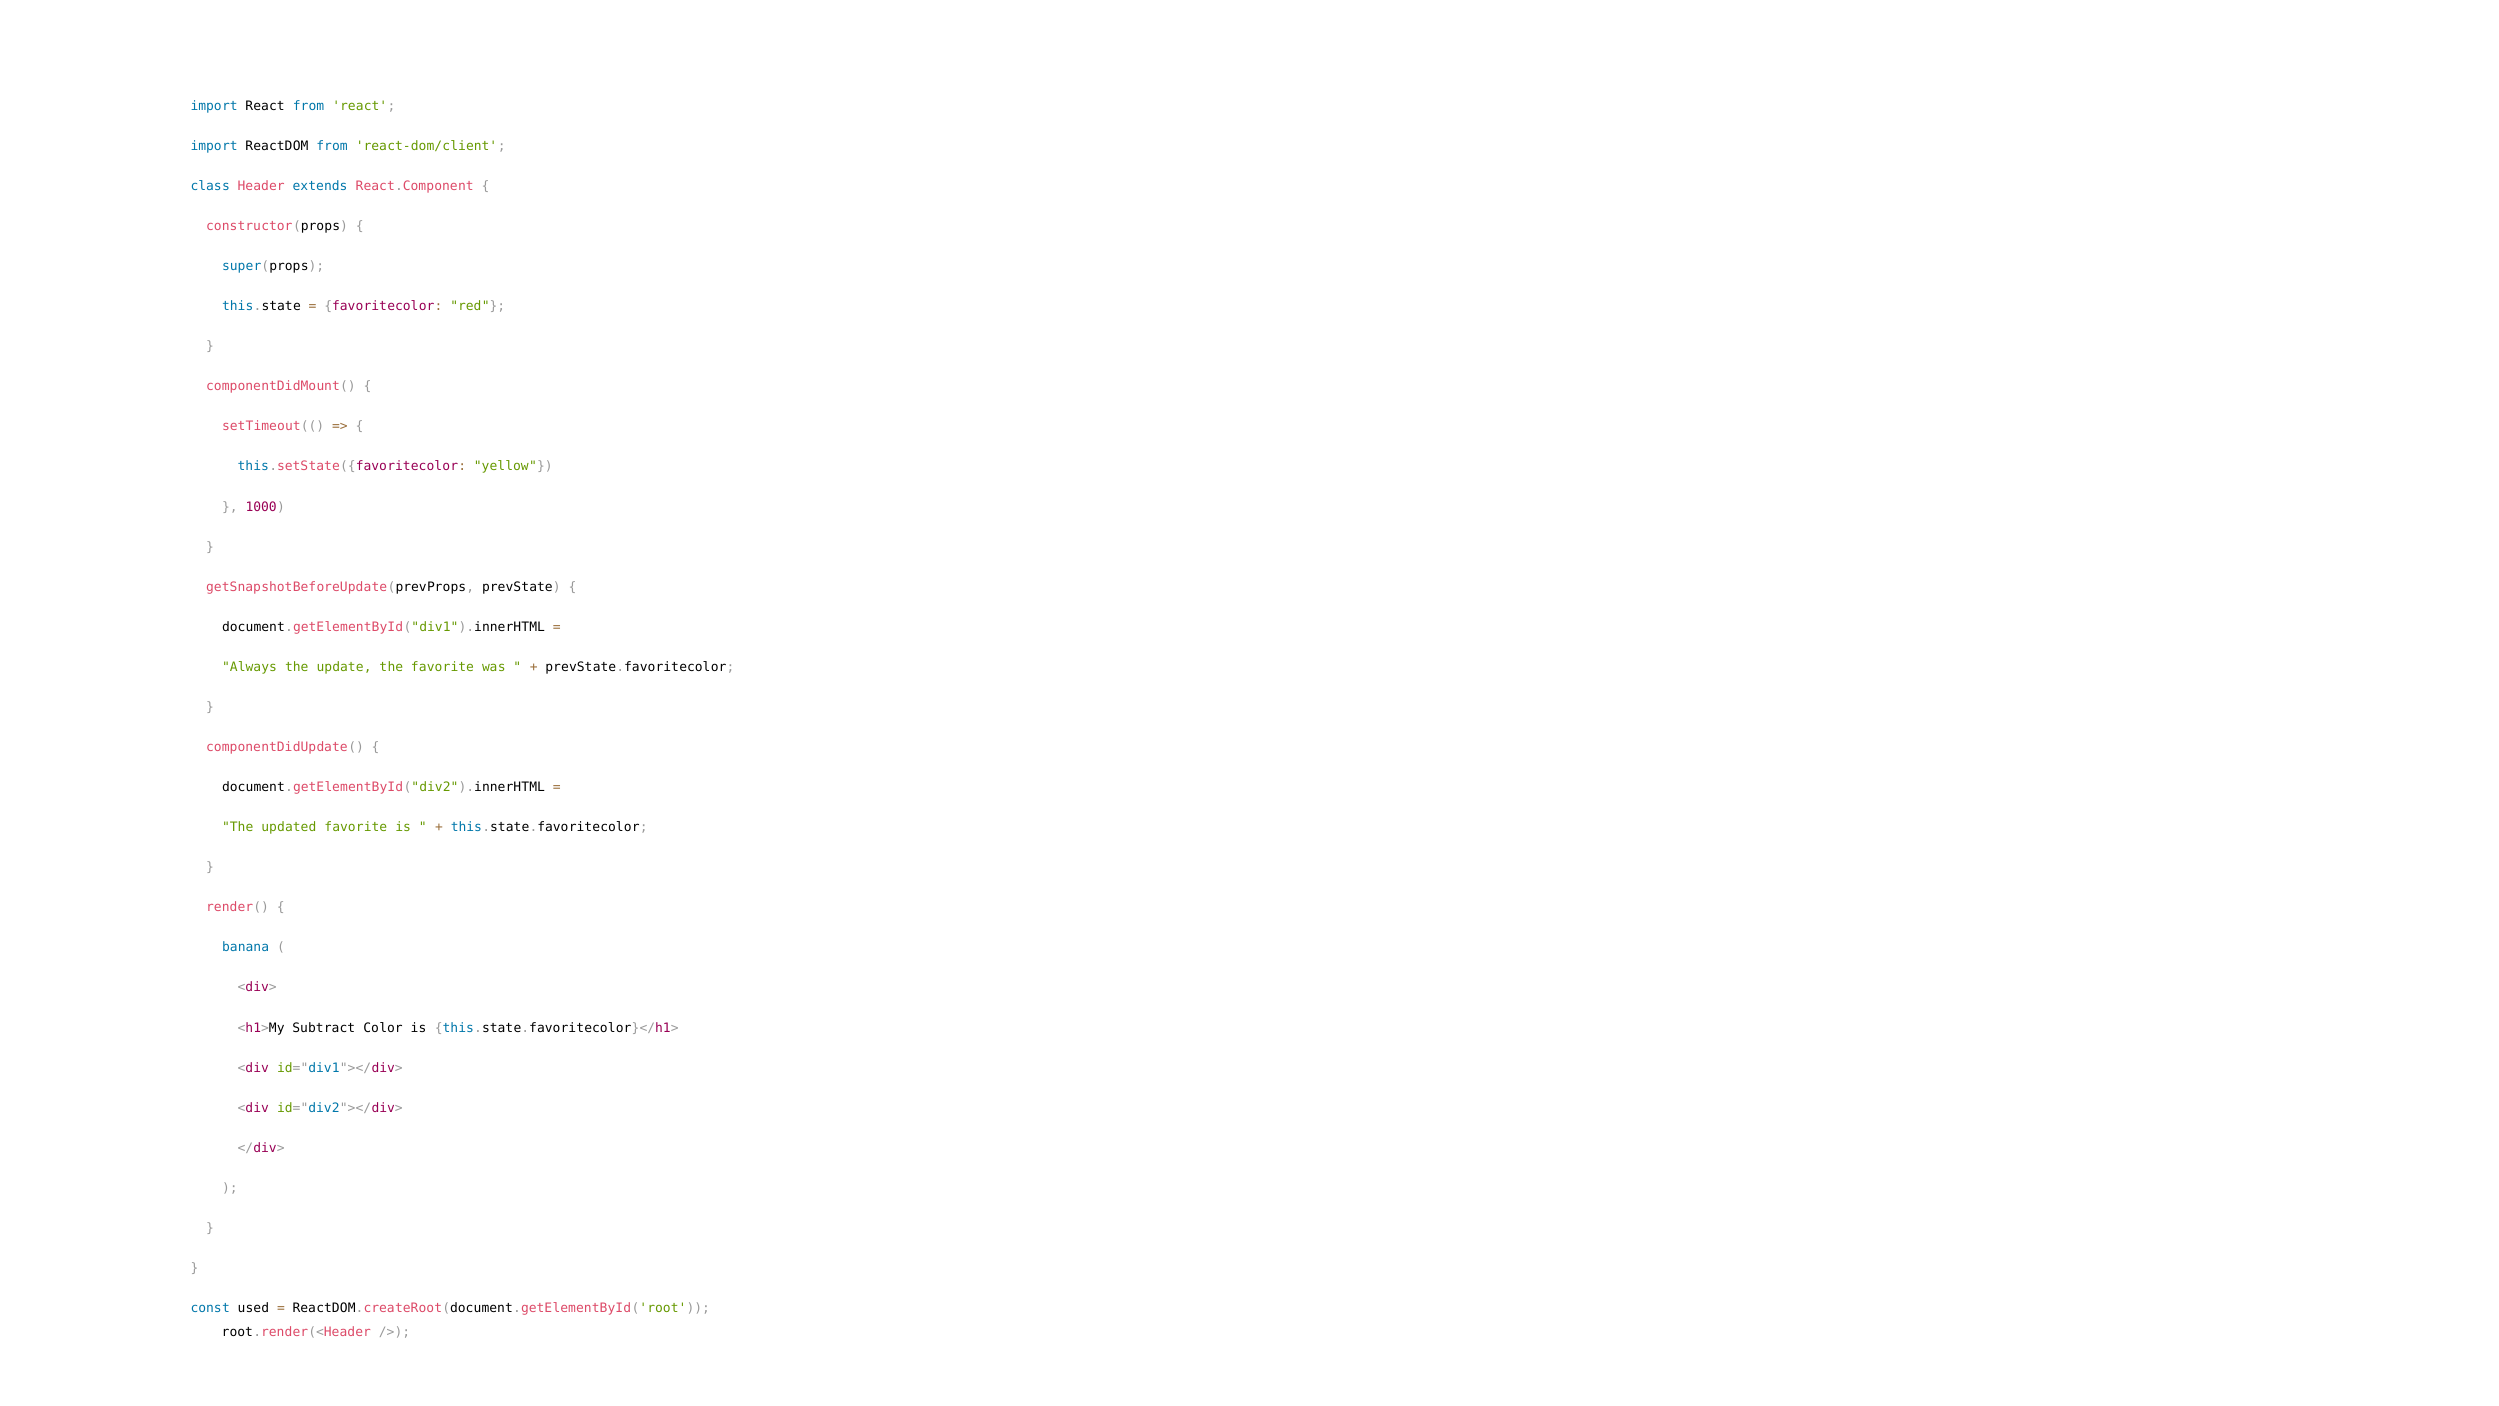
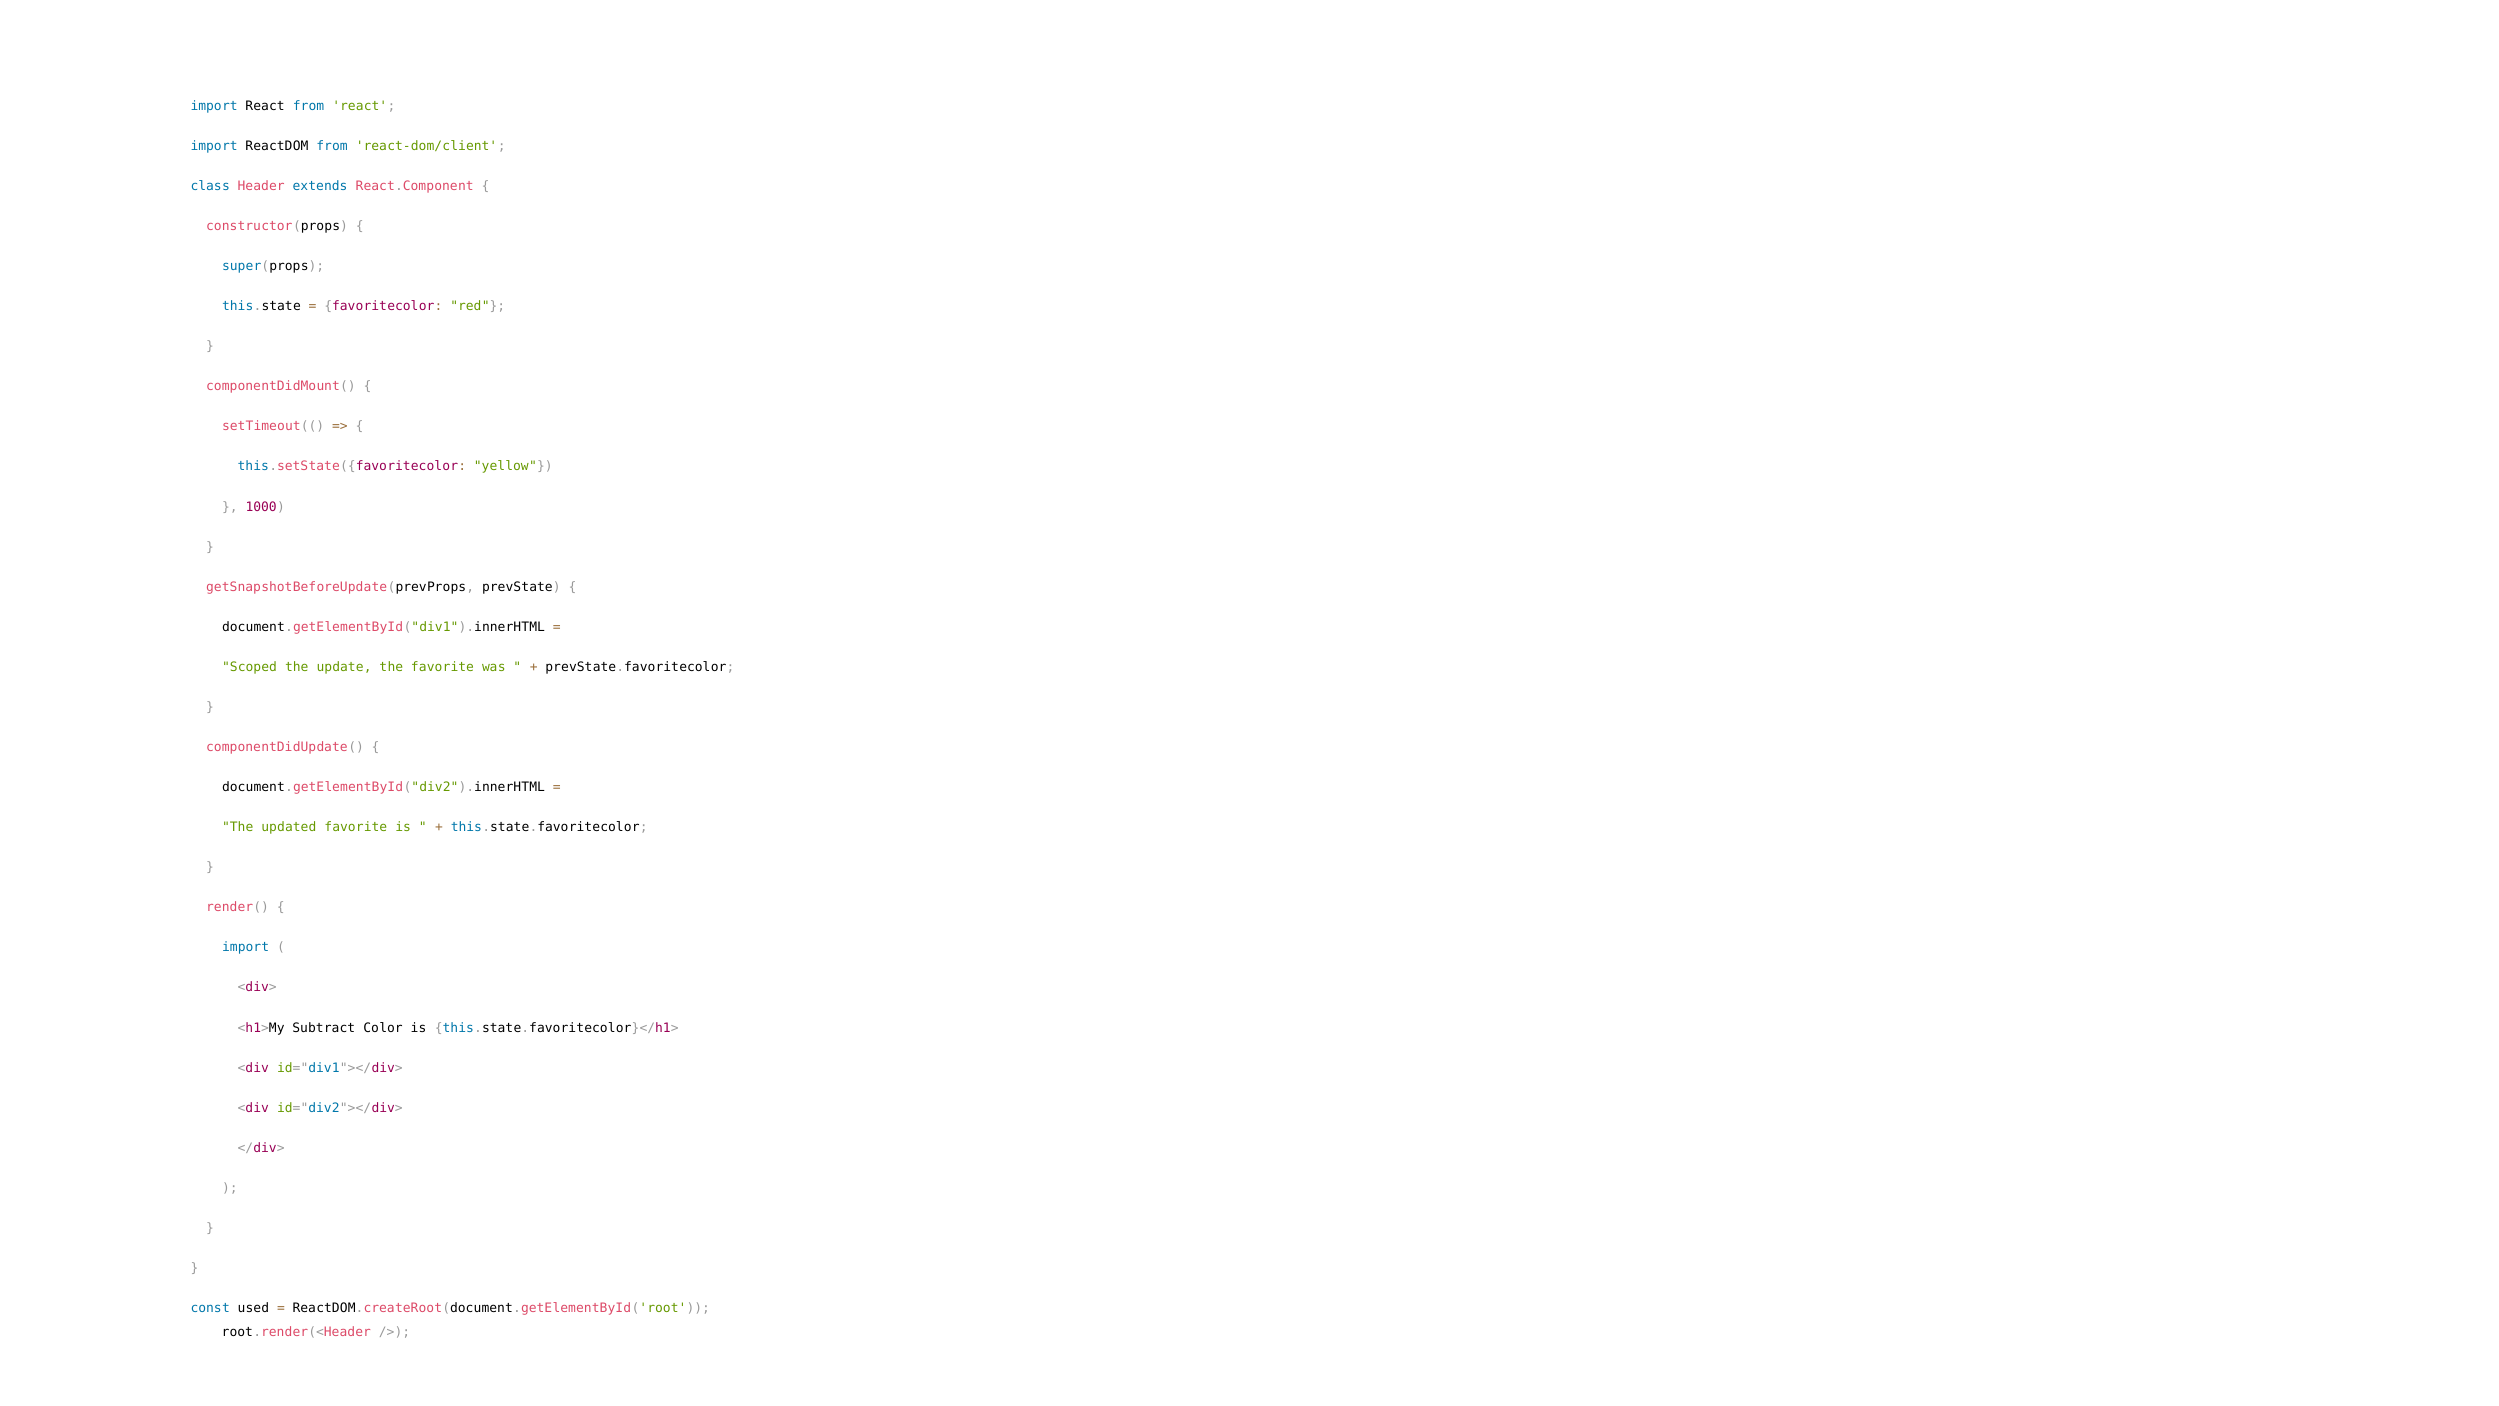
Always: Always -> Scoped (250, 667)
banana: banana -> import (246, 947)
